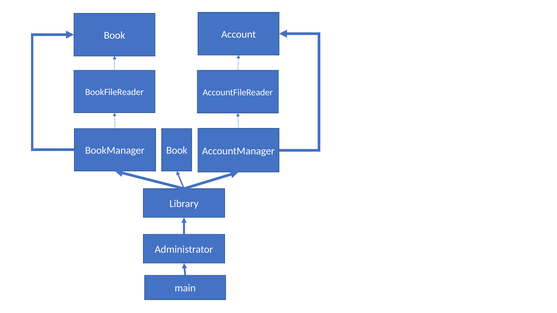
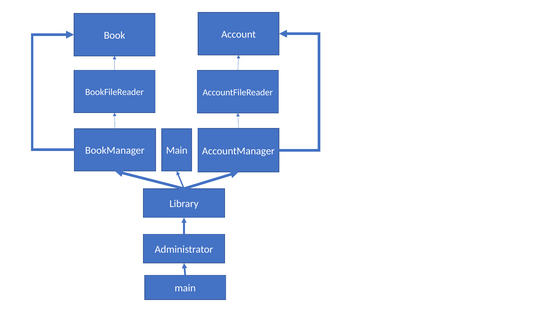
Book: Book -> Main (177, 151)
